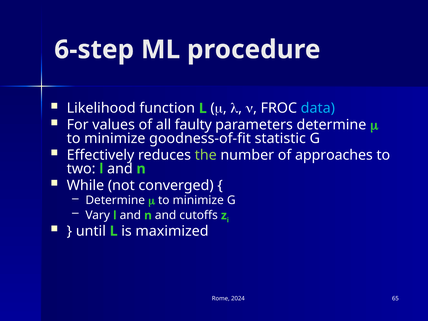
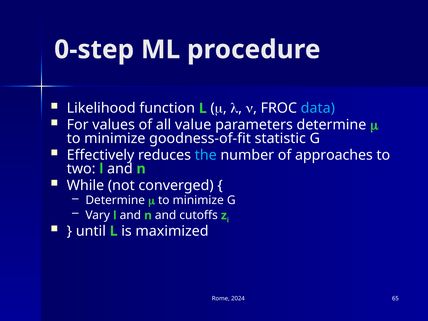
6-step: 6-step -> 0-step (94, 50)
faulty: faulty -> value (193, 125)
the colour: light green -> light blue (206, 155)
